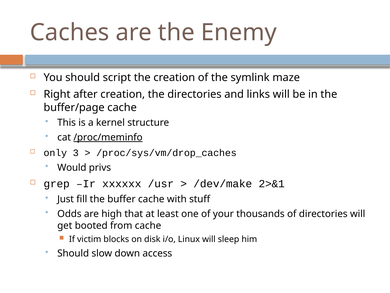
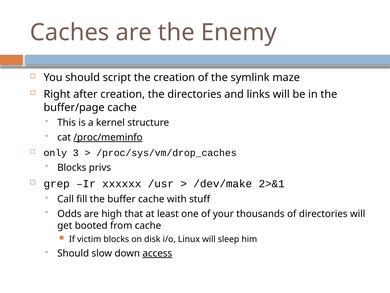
Would: Would -> Blocks (72, 167)
Just: Just -> Call (66, 199)
access underline: none -> present (157, 253)
